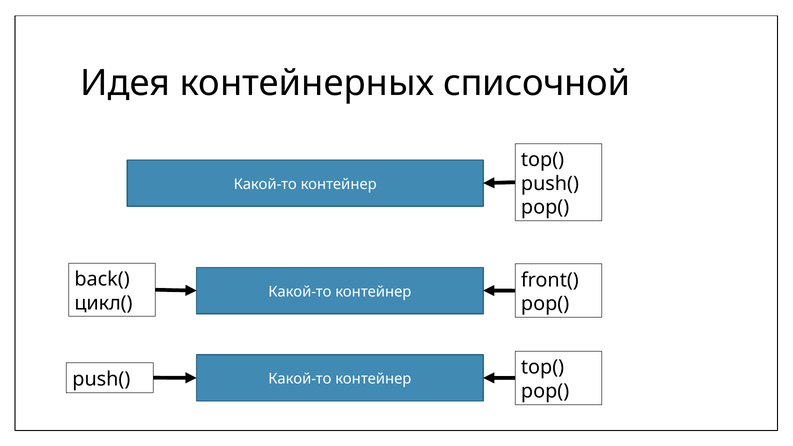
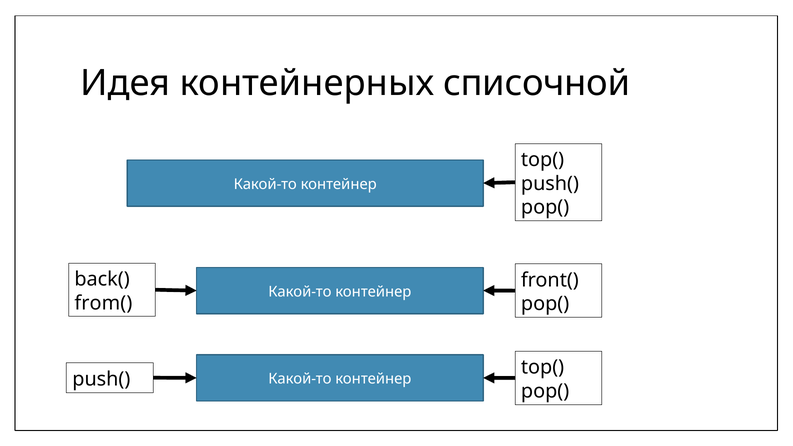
цикл(: цикл( -> from( (103, 303)
